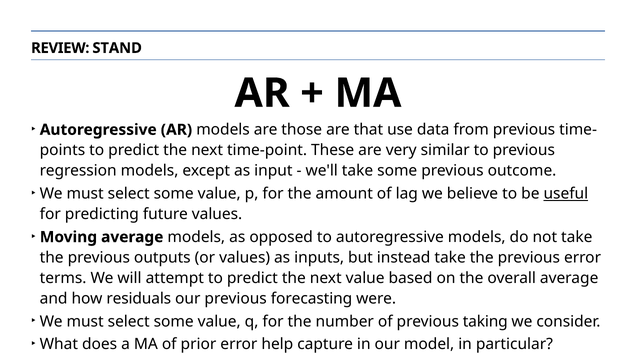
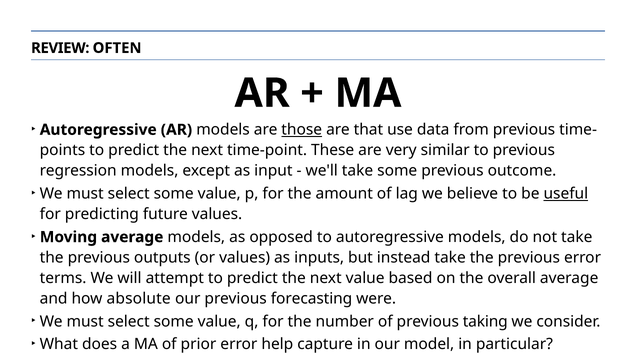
STAND: STAND -> OFTEN (117, 48)
those underline: none -> present (302, 130)
residuals: residuals -> absolute (139, 299)
